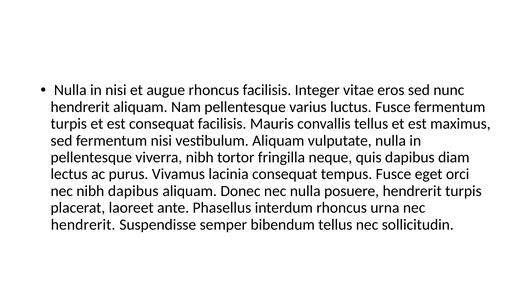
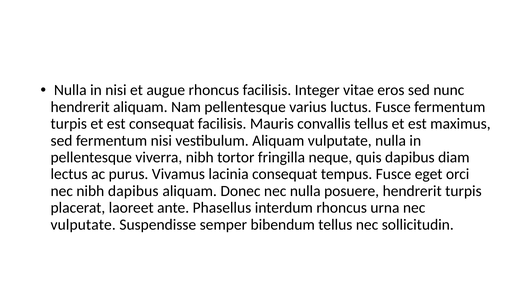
hendrerit: hendrerit -> vulputate (83, 224)
